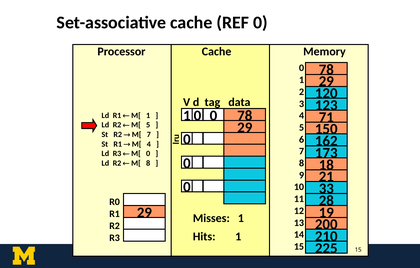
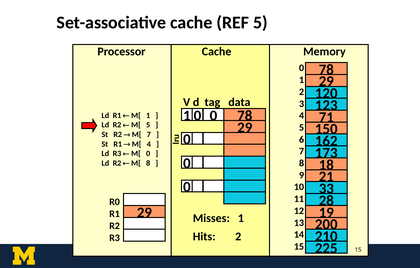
REF 0: 0 -> 5 (260, 23)
Hits 1: 1 -> 2 (238, 237)
